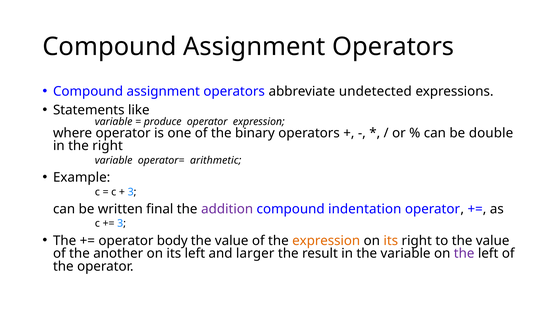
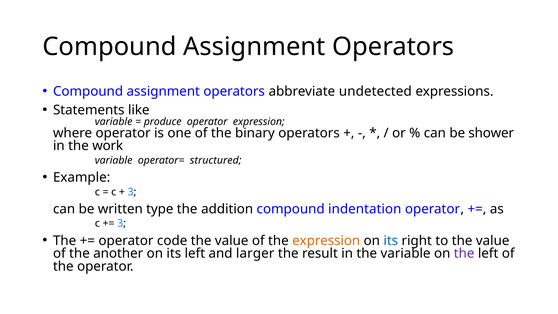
double: double -> shower (491, 133)
the right: right -> work (108, 146)
arithmetic: arithmetic -> structured (216, 160)
final: final -> type (160, 209)
addition colour: purple -> black (227, 209)
body: body -> code (172, 241)
its colour: orange -> blue (391, 241)
